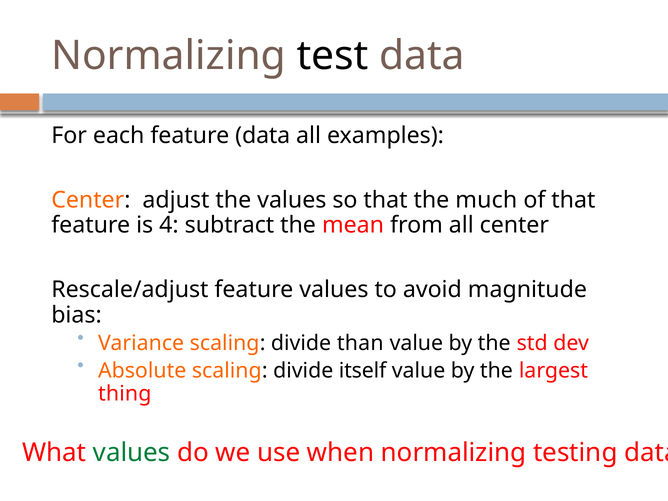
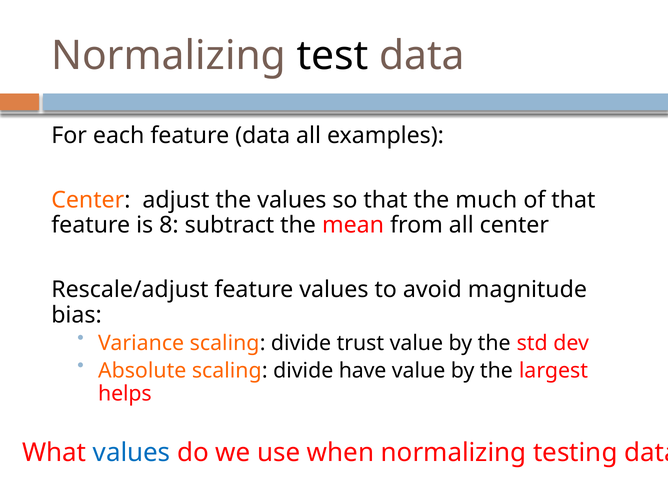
4: 4 -> 8 (169, 225)
than: than -> trust (360, 343)
itself: itself -> have (363, 371)
thing: thing -> helps (125, 394)
values colour: green -> blue (132, 453)
